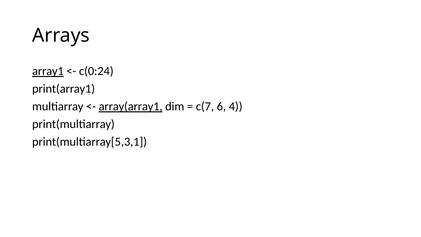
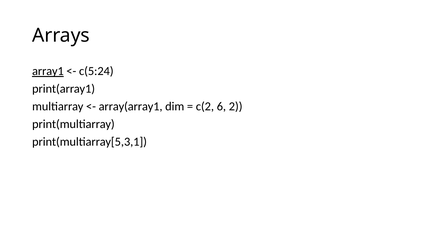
c(0:24: c(0:24 -> c(5:24 (96, 71)
array(array1 underline: present -> none (131, 106)
c(7: c(7 -> c(2 (205, 106)
4: 4 -> 2 (236, 106)
